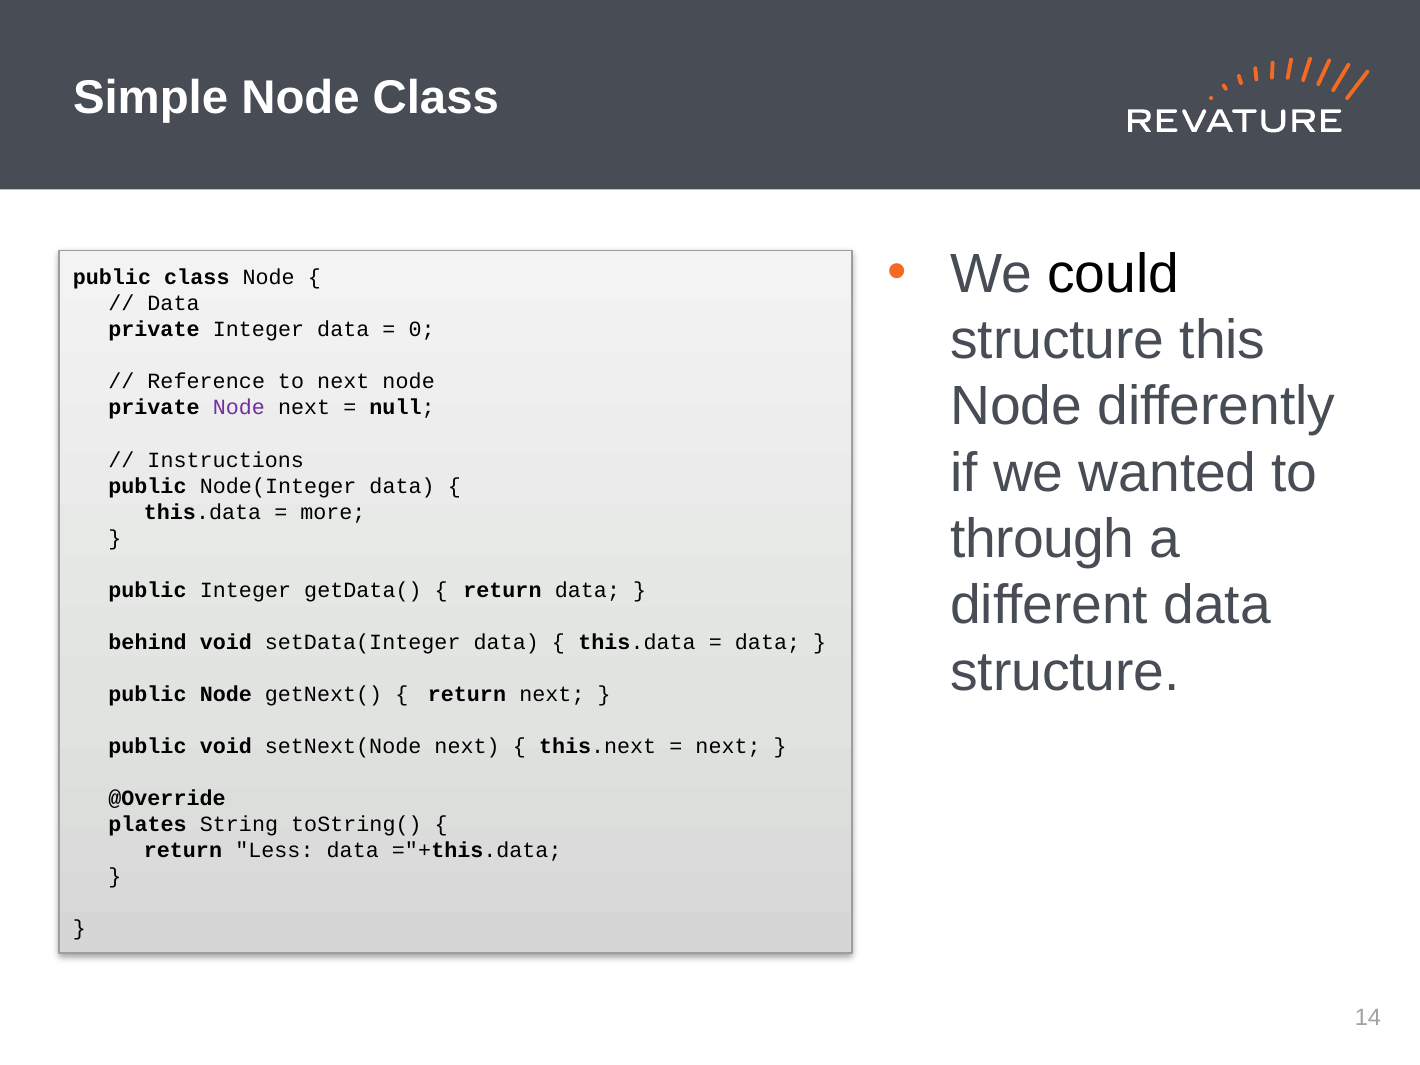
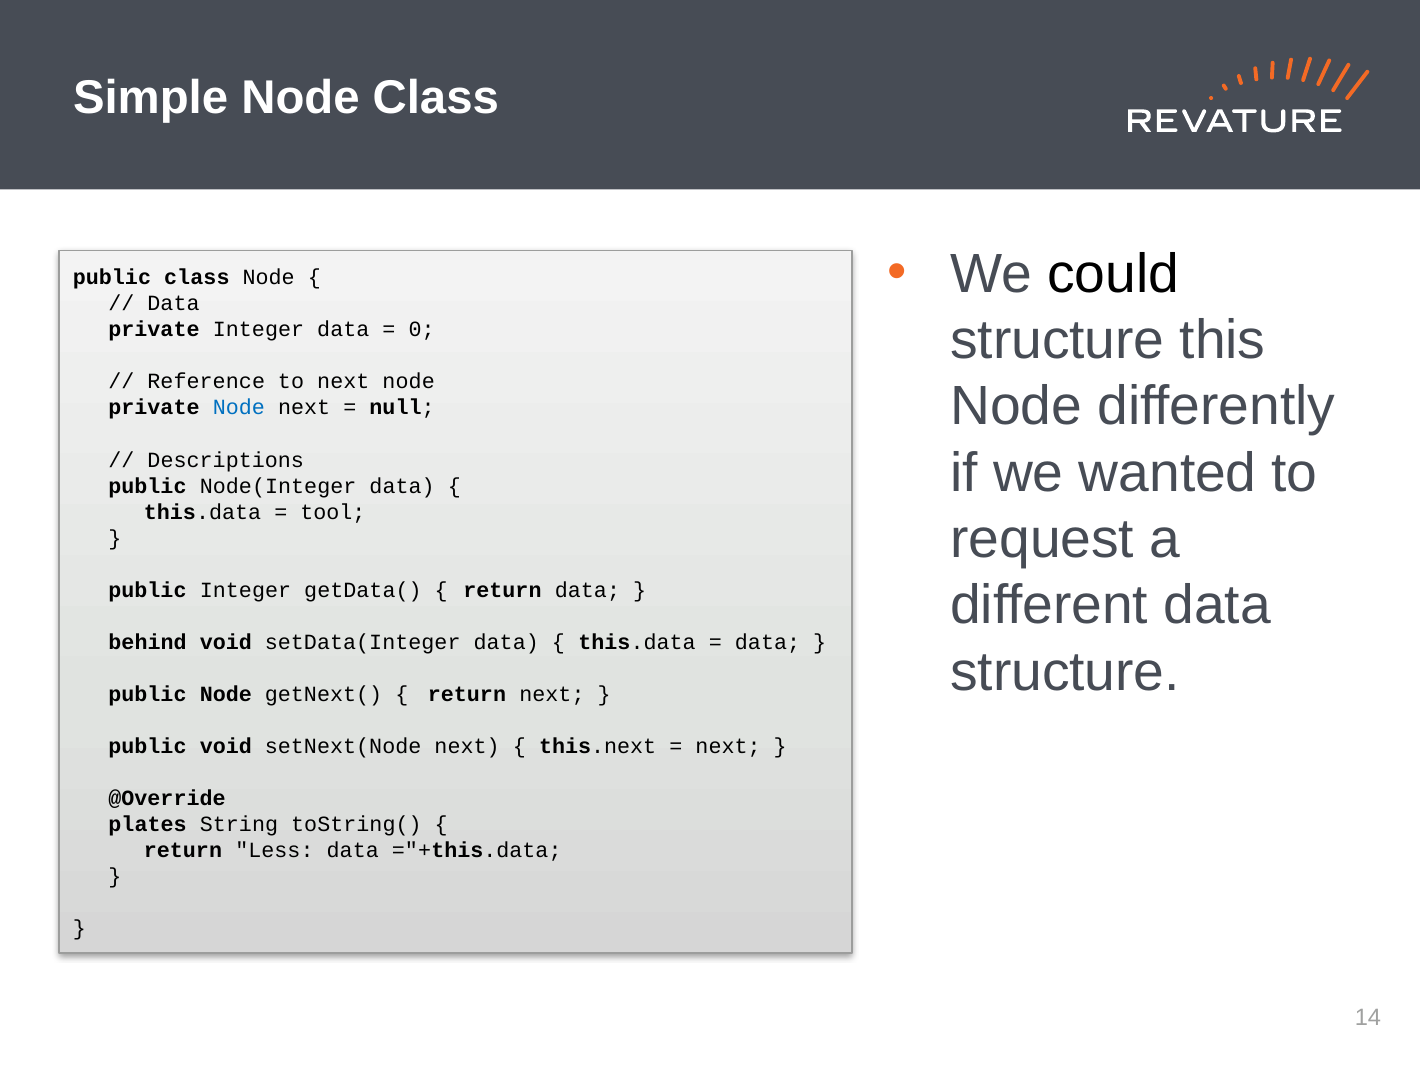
Node colour: purple -> blue (239, 408)
Instructions: Instructions -> Descriptions (226, 460)
more: more -> tool (333, 512)
through: through -> request (1042, 539)
